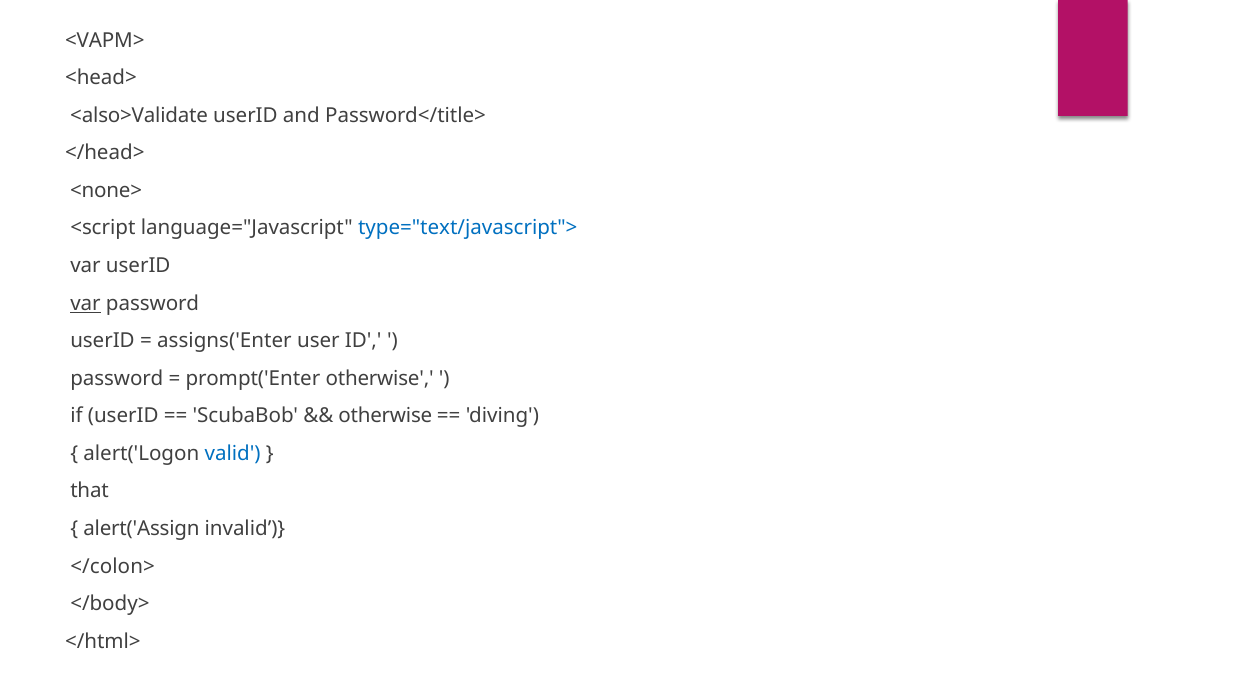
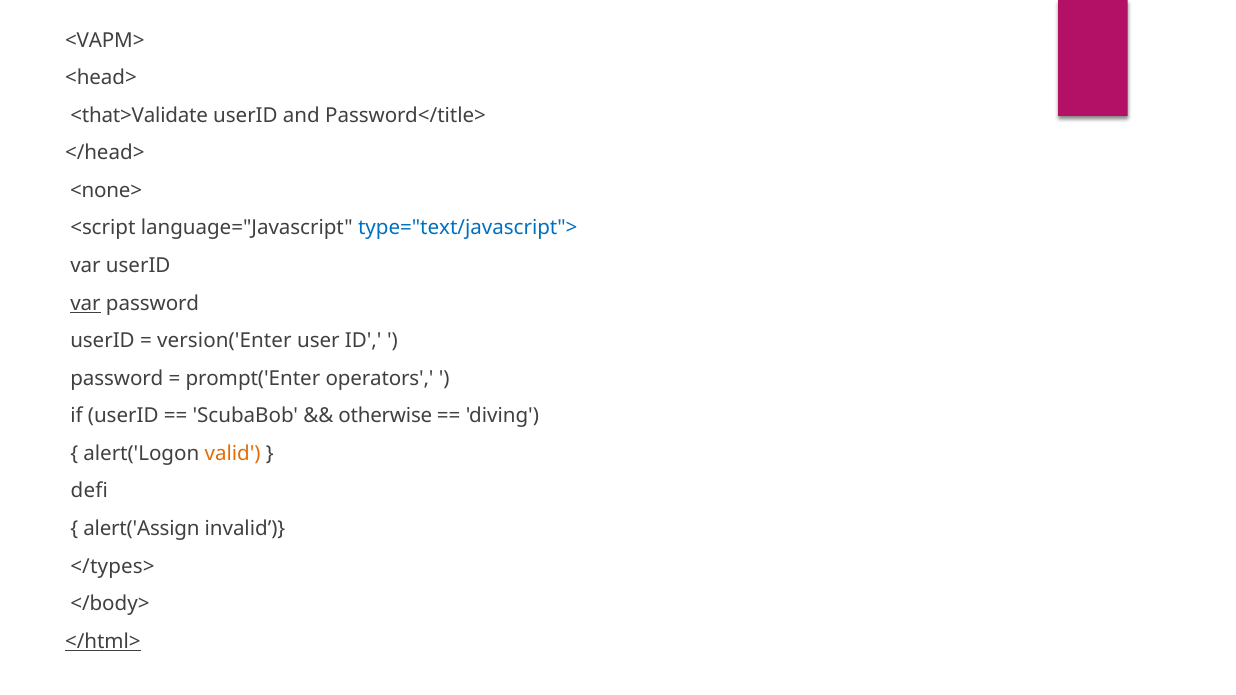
<also>Validate: <also>Validate -> <that>Validate (139, 115)
assigns('Enter: assigns('Enter -> version('Enter (224, 341)
prompt('Enter otherwise: otherwise -> operators (380, 379)
valid colour: blue -> orange (233, 454)
that: that -> defi (89, 491)
</colon>: </colon> -> </types> (113, 567)
</html> underline: none -> present (103, 642)
